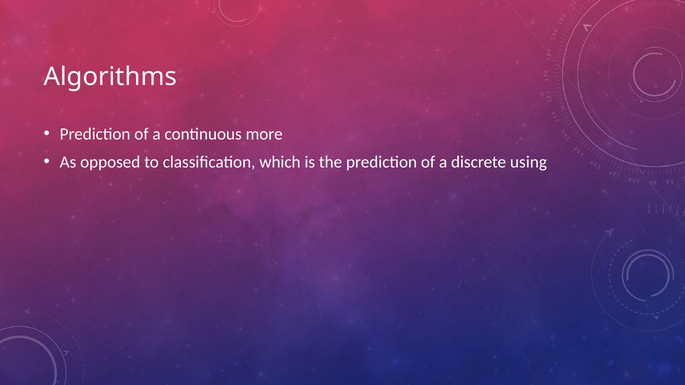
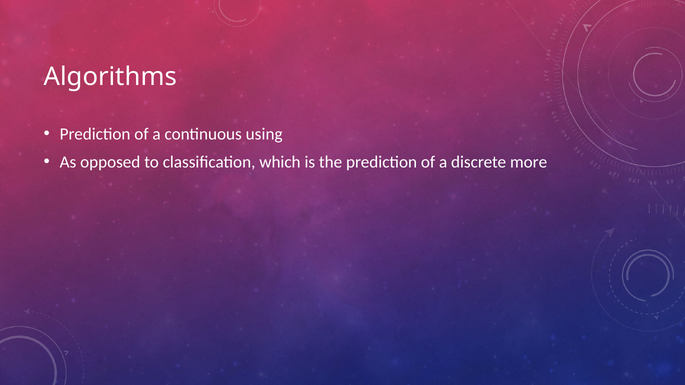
more: more -> using (264, 134)
using: using -> more (529, 162)
